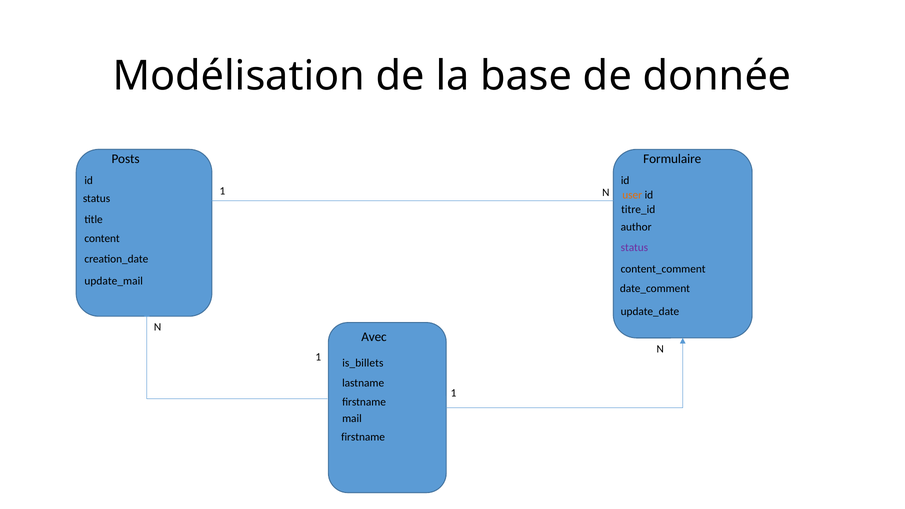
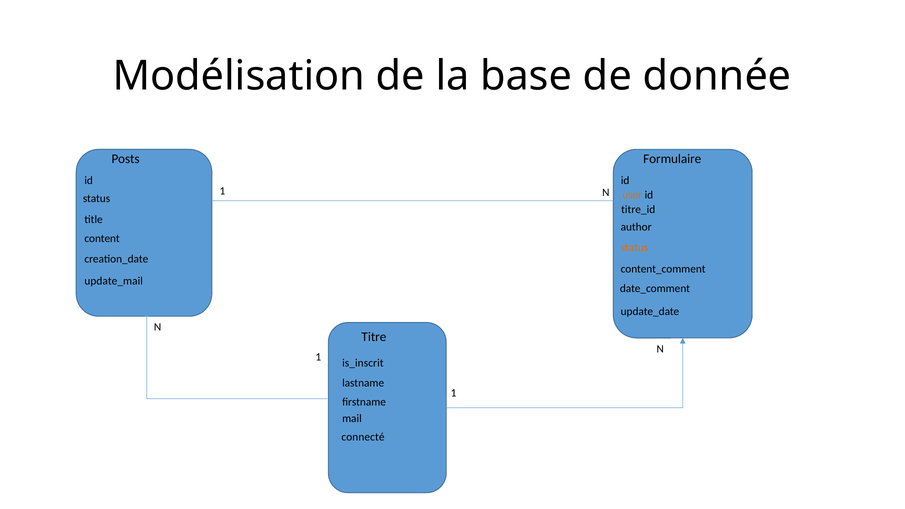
status colour: purple -> orange (634, 248)
Avec: Avec -> Titre (374, 337)
is_billets: is_billets -> is_inscrit (363, 363)
firstname: firstname -> connecté (363, 437)
